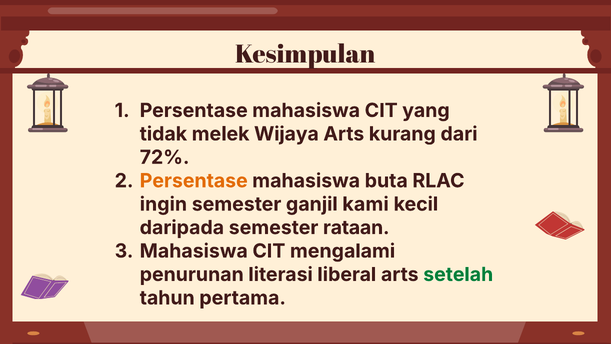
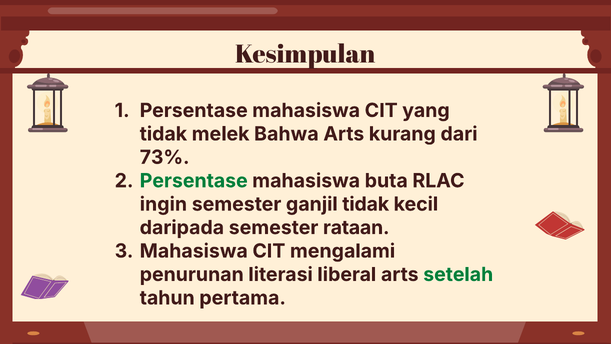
Wijaya: Wijaya -> Bahwa (286, 134)
72%: 72% -> 73% (165, 157)
Persentase colour: orange -> green (194, 181)
ganjil kami: kami -> tidak (366, 204)
